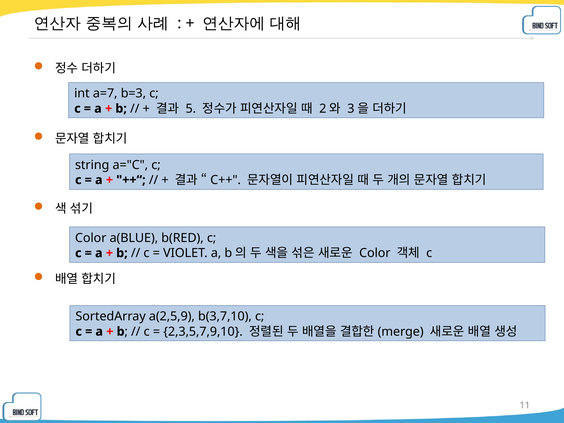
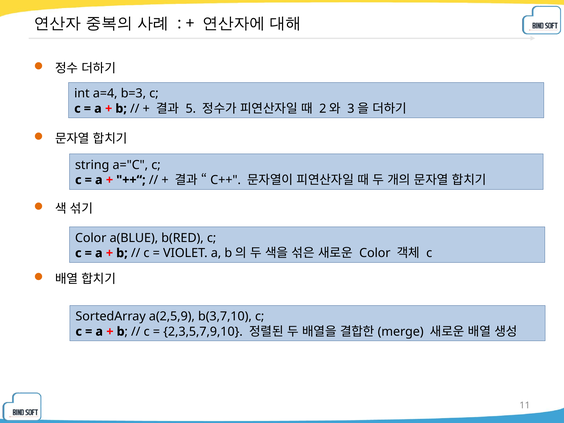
a=7: a=7 -> a=4 (105, 94)
